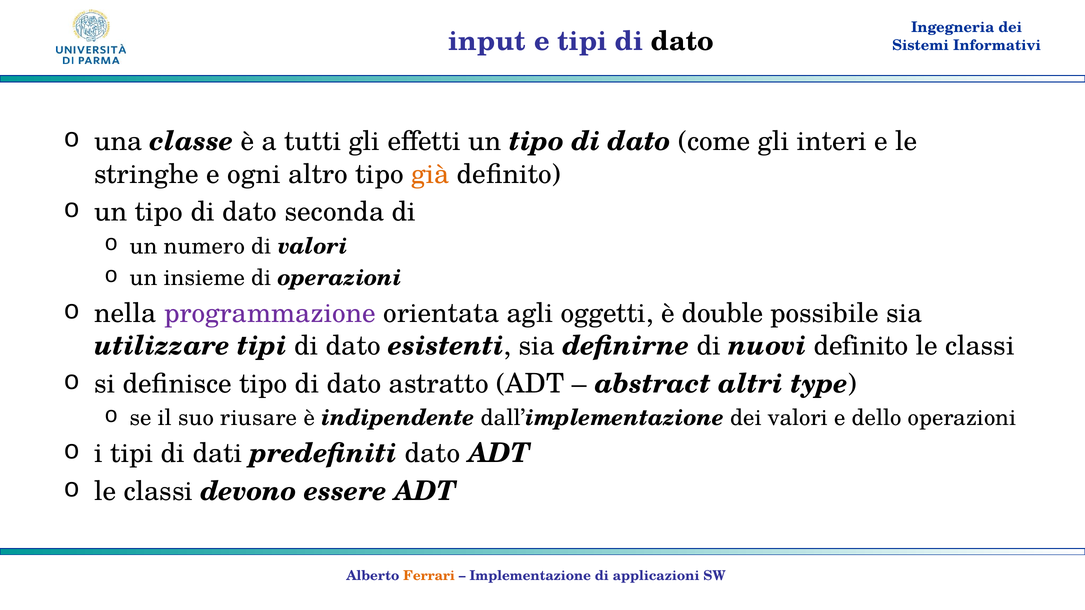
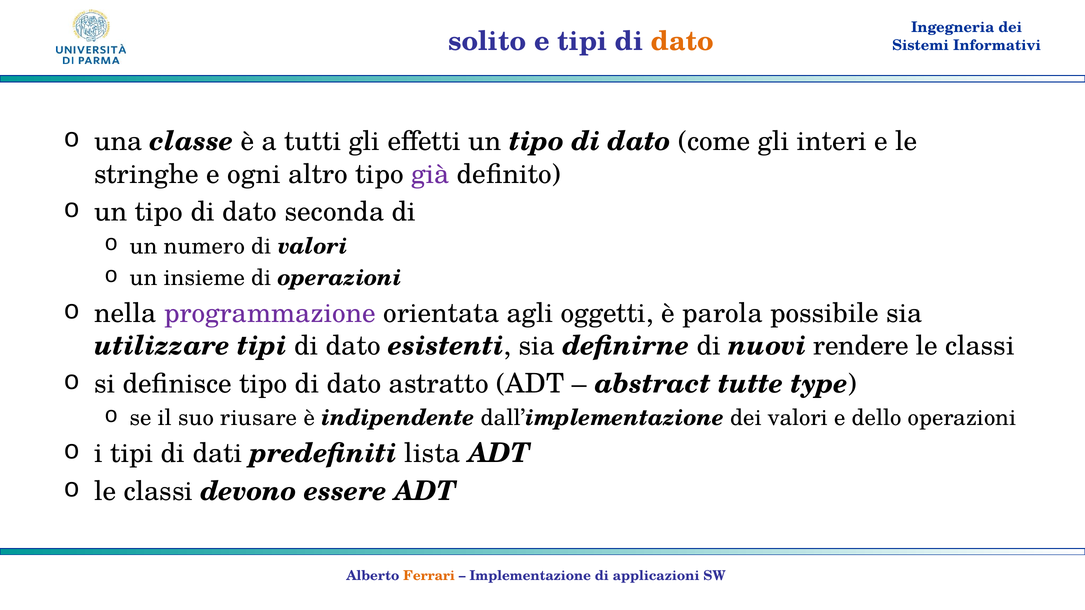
input: input -> solito (487, 41)
dato colour: black -> orange (682, 41)
già colour: orange -> purple (430, 174)
double: double -> parola (722, 313)
nuovi definito: definito -> rendere (861, 346)
altri: altri -> tutte (751, 384)
predefiniti dato: dato -> lista (432, 454)
